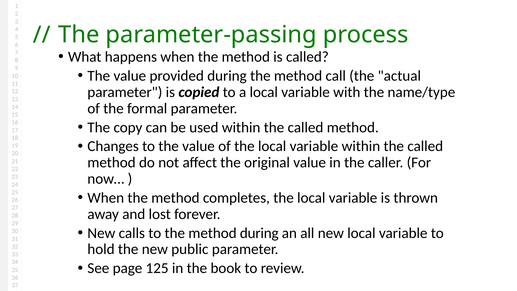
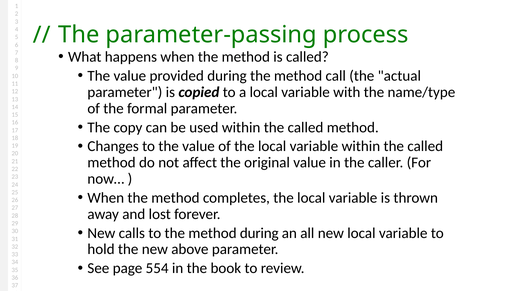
public: public -> above (190, 249)
125: 125 -> 554 (157, 268)
